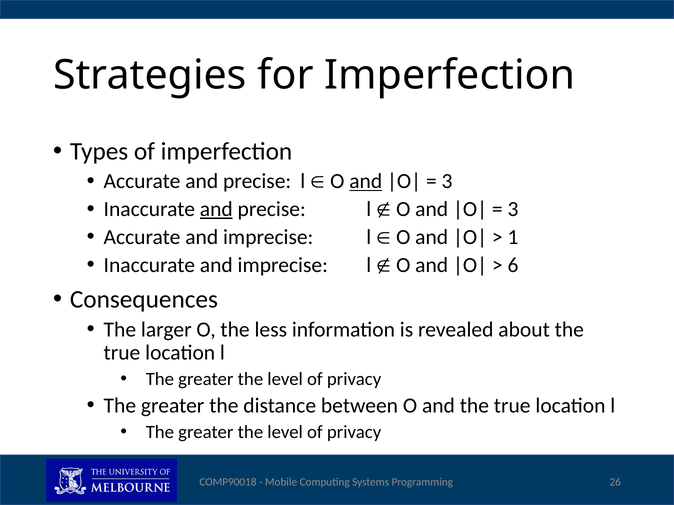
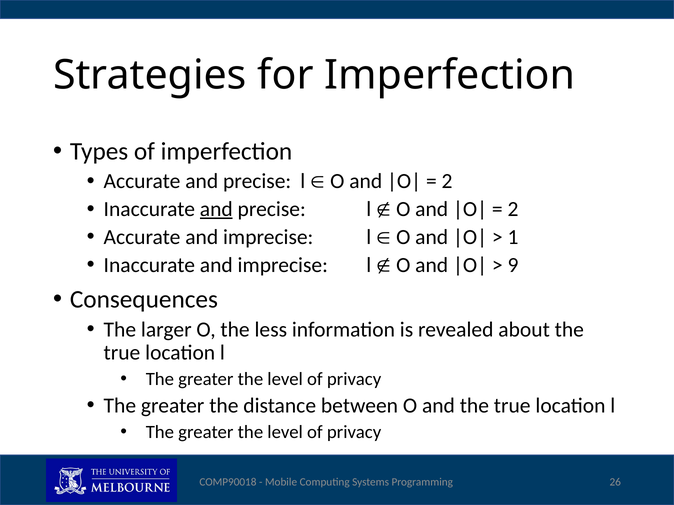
and underline: present -> none (366, 181)
3: 3 -> 2 (447, 181)
3: 3 -> 2 (513, 209)
6: 6 -> 9 (513, 265)
